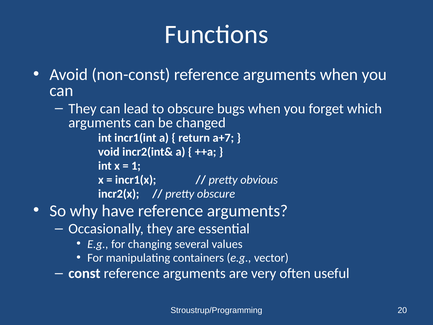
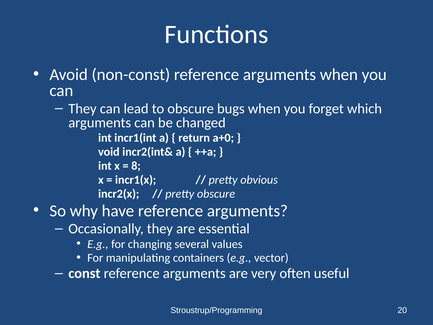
a+7: a+7 -> a+0 (223, 138)
1: 1 -> 8 (136, 166)
